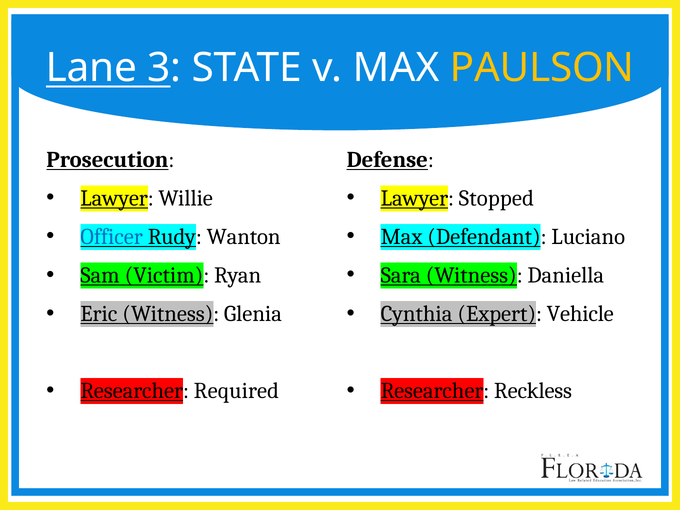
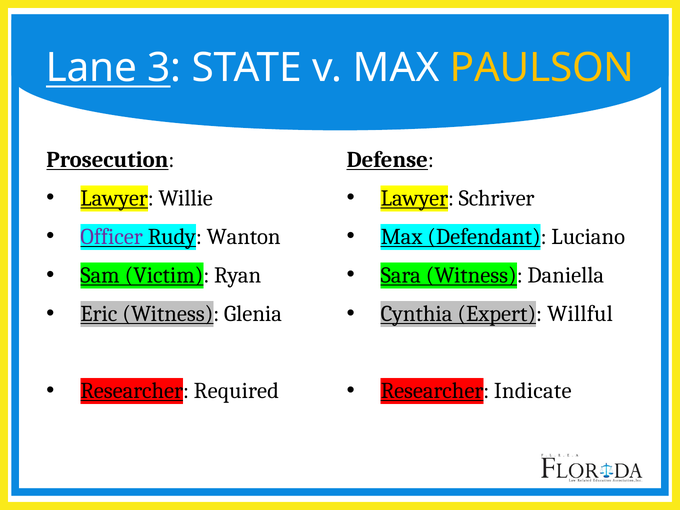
Stopped: Stopped -> Schriver (497, 198)
Officer colour: blue -> purple (112, 237)
Vehicle: Vehicle -> Willful (580, 314)
Reckless: Reckless -> Indicate (533, 391)
